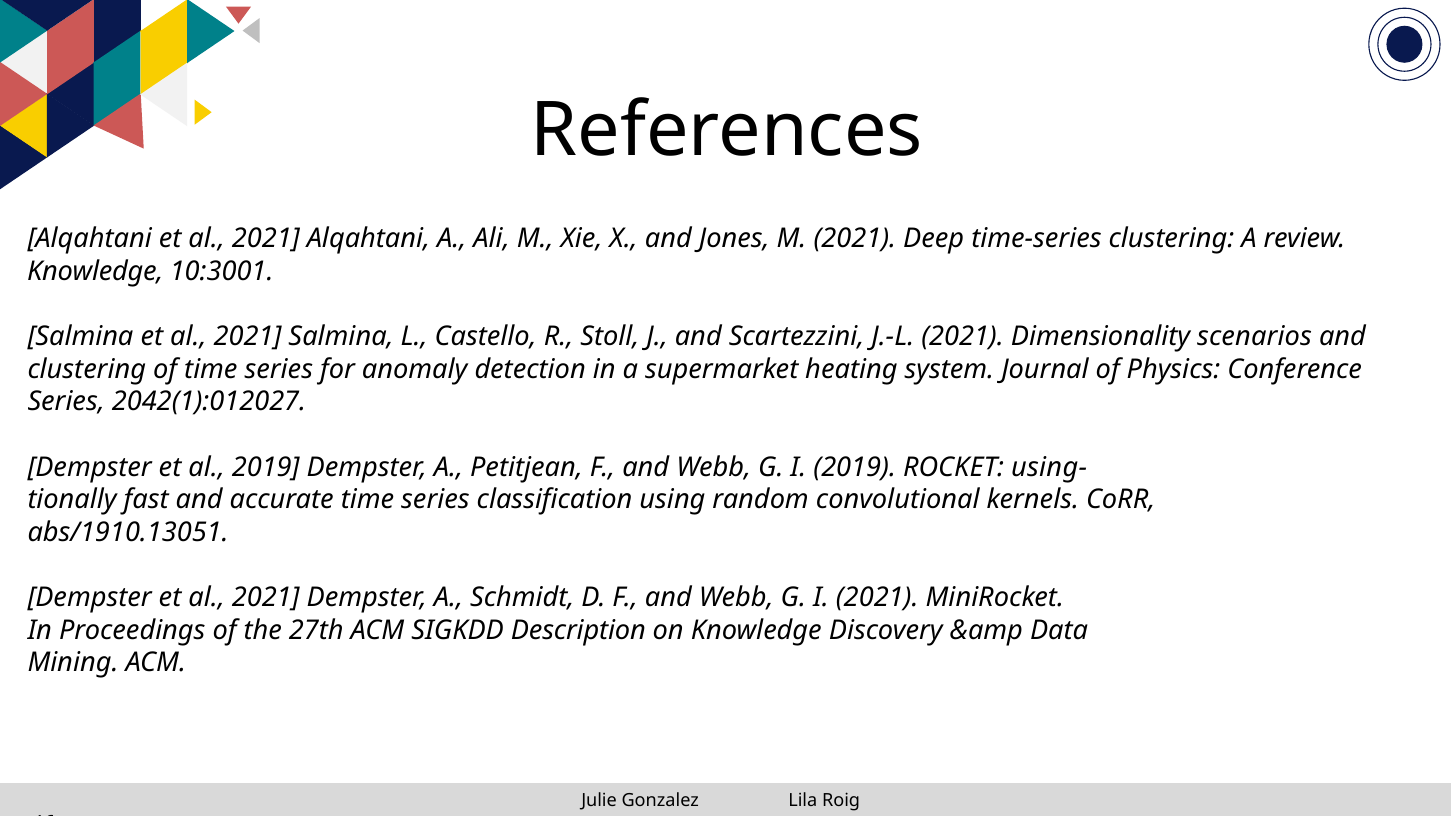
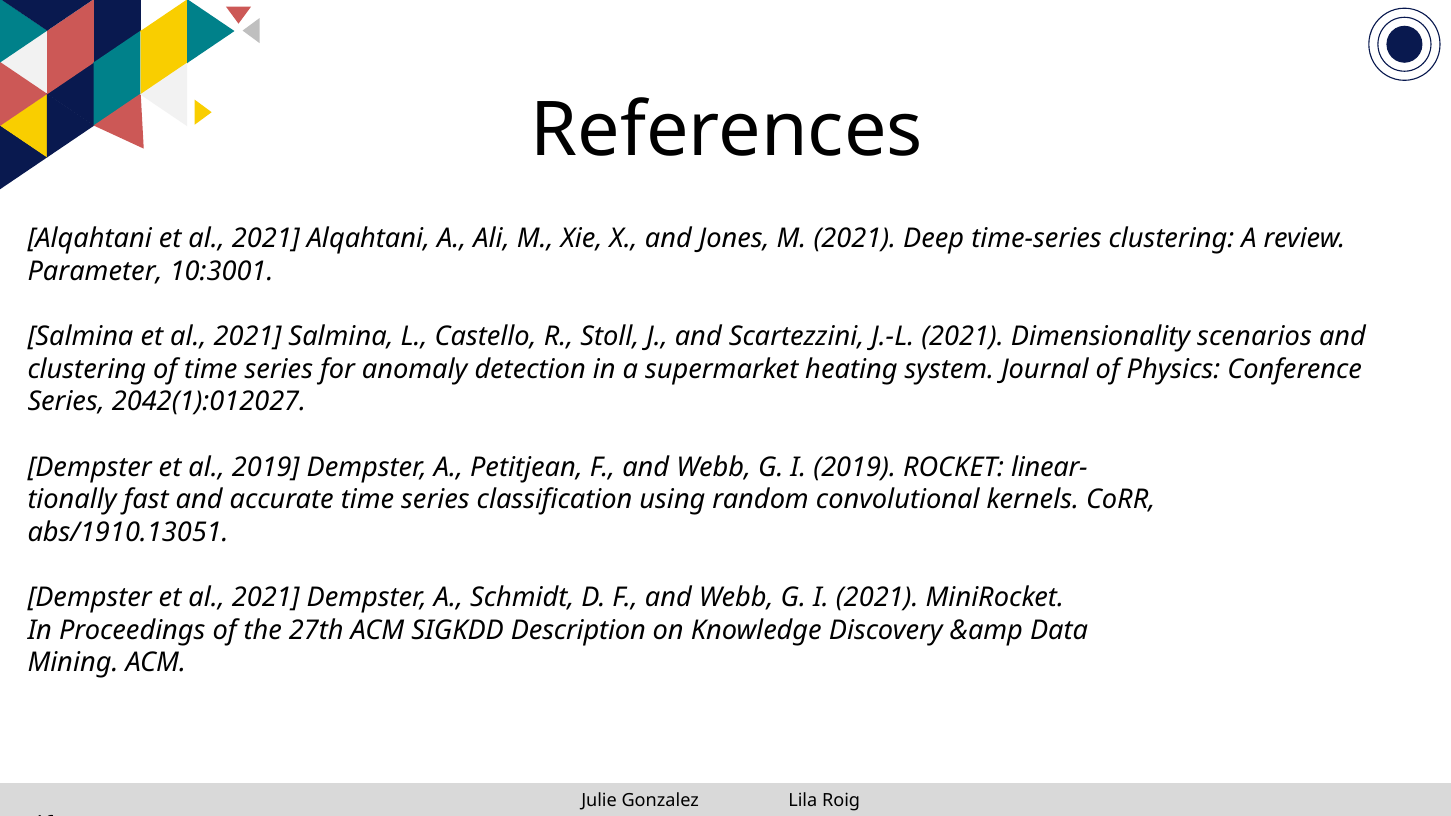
Knowledge: Knowledge -> Parameter (95, 271)
using-: using- -> linear- (1049, 467)
